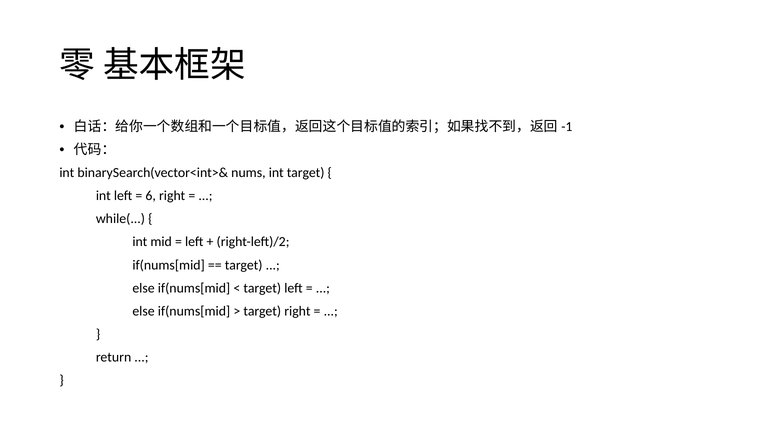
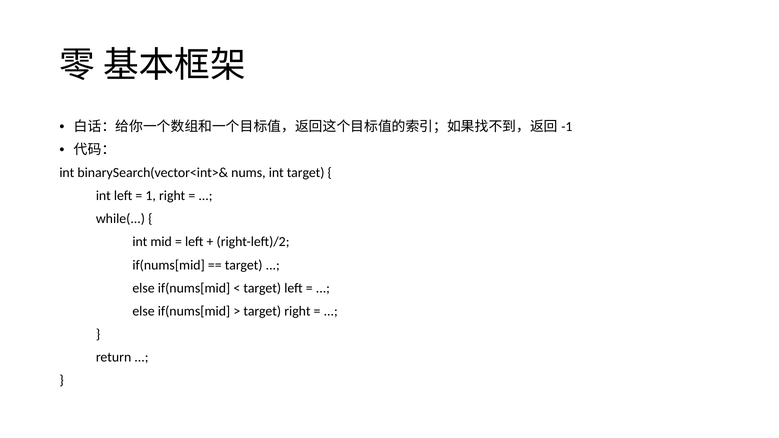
6: 6 -> 1 (151, 196)
